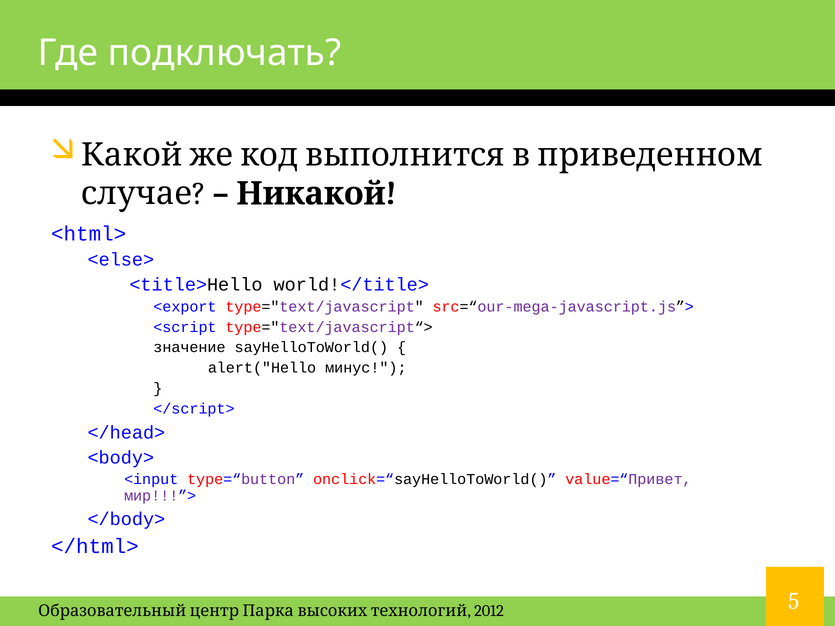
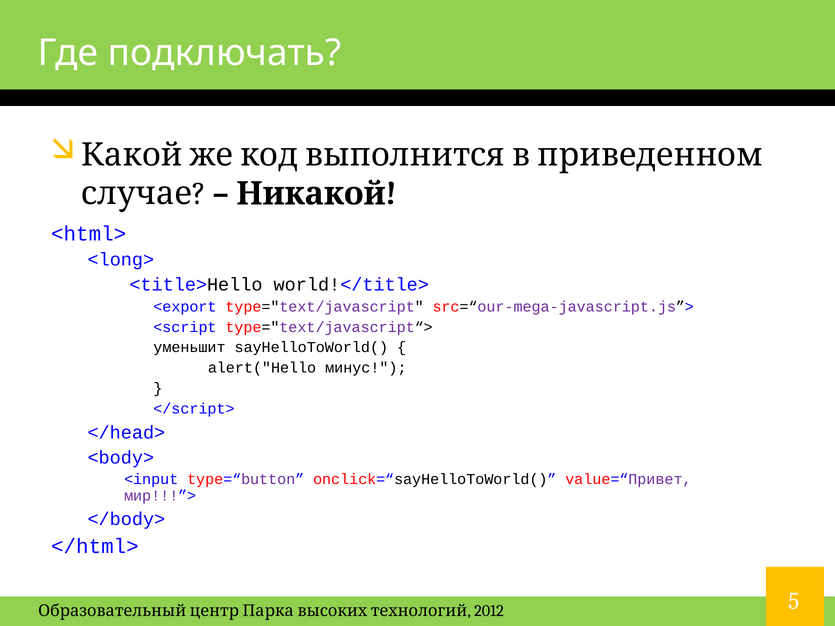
<else>: <else> -> <long> (121, 260)
значение: значение -> уменьшит (189, 348)
